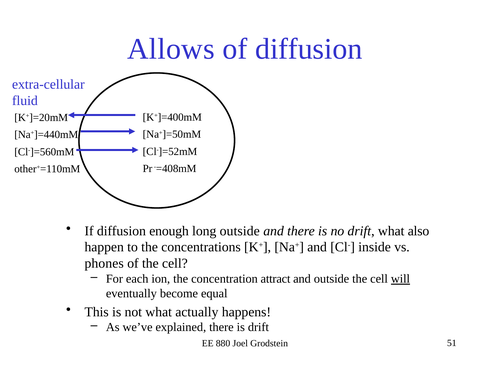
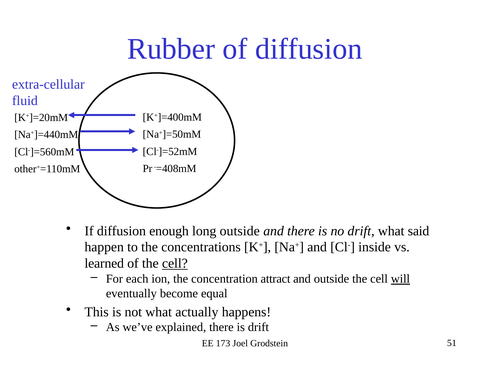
Allows: Allows -> Rubber (171, 49)
also: also -> said (419, 231)
phones: phones -> learned (104, 264)
cell underline: none -> present (175, 264)
880: 880 -> 173 (223, 344)
